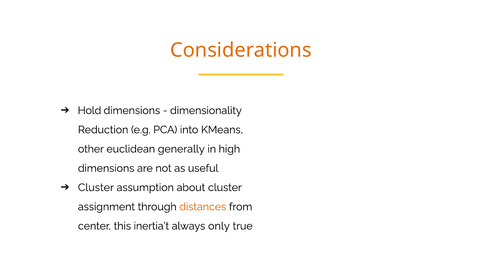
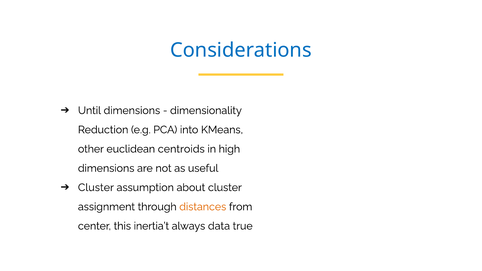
Considerations colour: orange -> blue (241, 50)
Hold: Hold -> Until (89, 111)
generally: generally -> centroids (181, 149)
only: only -> data (219, 226)
